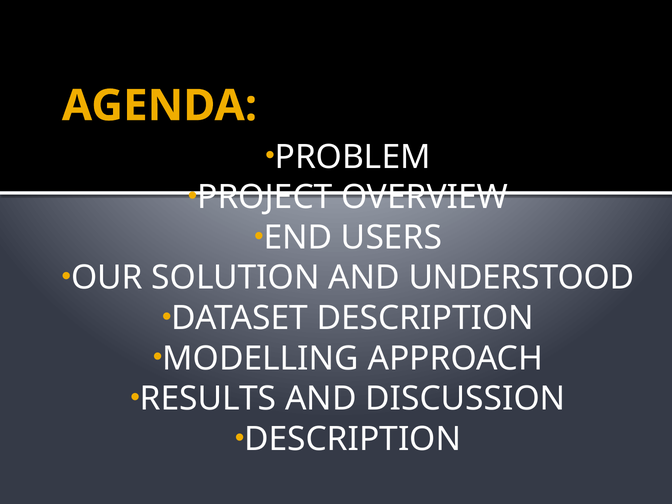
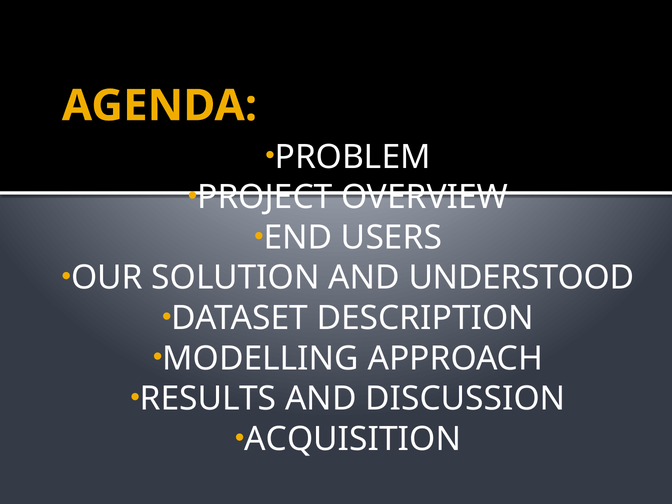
DESCRIPTION: DESCRIPTION -> ACQUISITION (353, 439)
